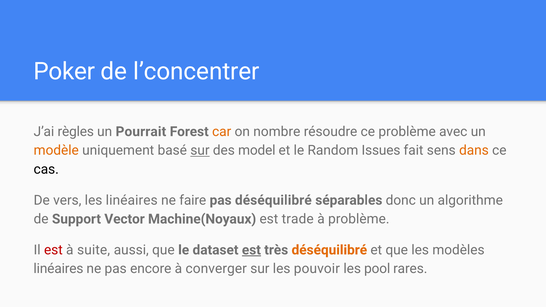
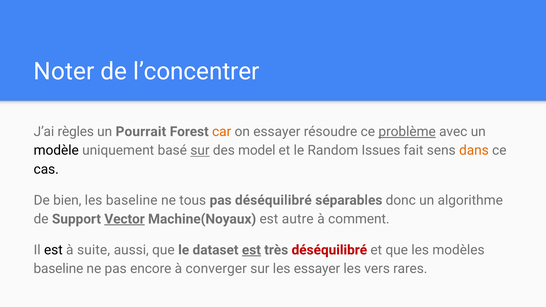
Poker: Poker -> Noter (64, 72)
on nombre: nombre -> essayer (277, 132)
problème underline: none -> present (407, 132)
modèle colour: orange -> black (56, 150)
vers: vers -> bien (67, 200)
les linéaires: linéaires -> baseline (132, 200)
faire: faire -> tous (193, 200)
Vector underline: none -> present (125, 219)
trade: trade -> autre (298, 219)
à problème: problème -> comment (359, 219)
est colour: red -> black (53, 250)
déséquilibré colour: orange -> red (329, 250)
linéaires: linéaires -> baseline (58, 269)
les pouvoir: pouvoir -> essayer (317, 269)
pool: pool -> vers (377, 269)
